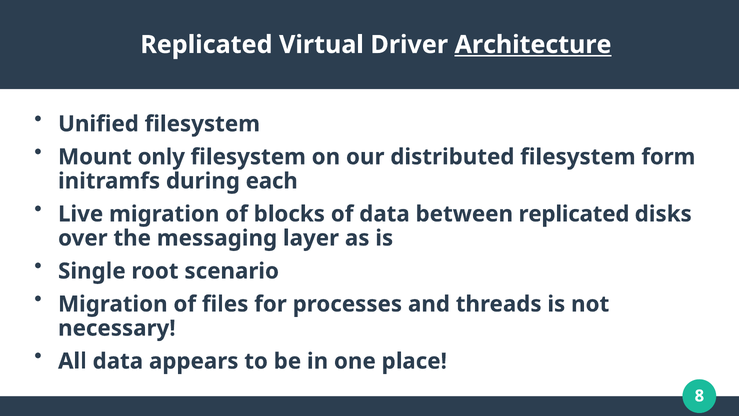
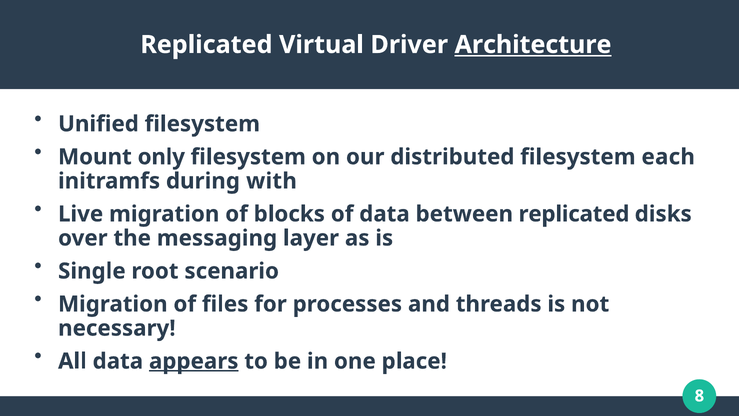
form: form -> each (668, 157)
each: each -> with (271, 181)
appears underline: none -> present (194, 361)
